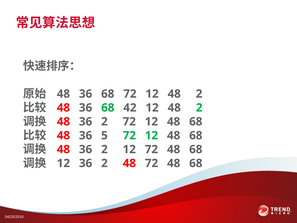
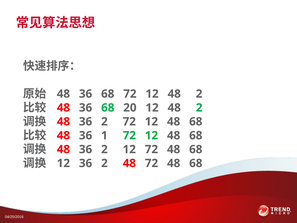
42: 42 -> 20 (130, 108)
5: 5 -> 1 (104, 135)
